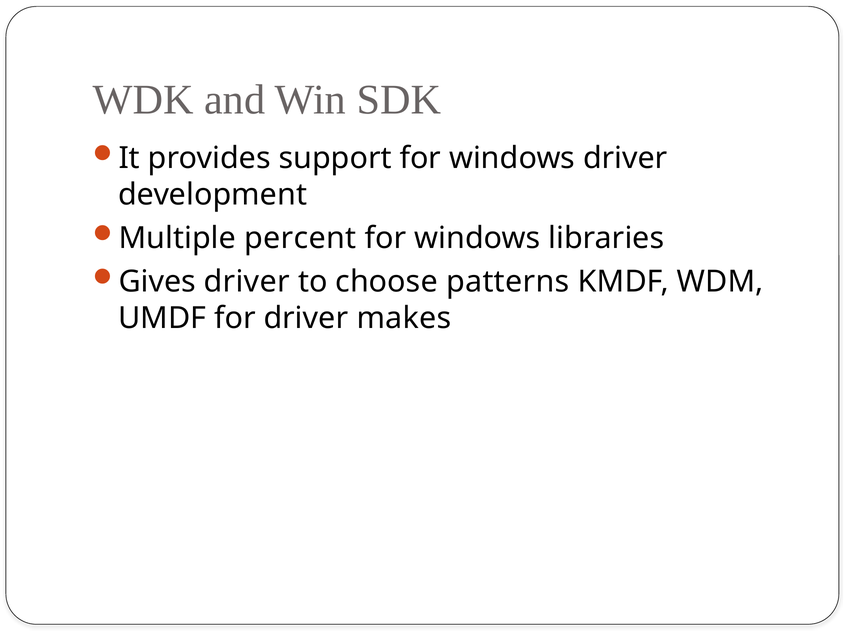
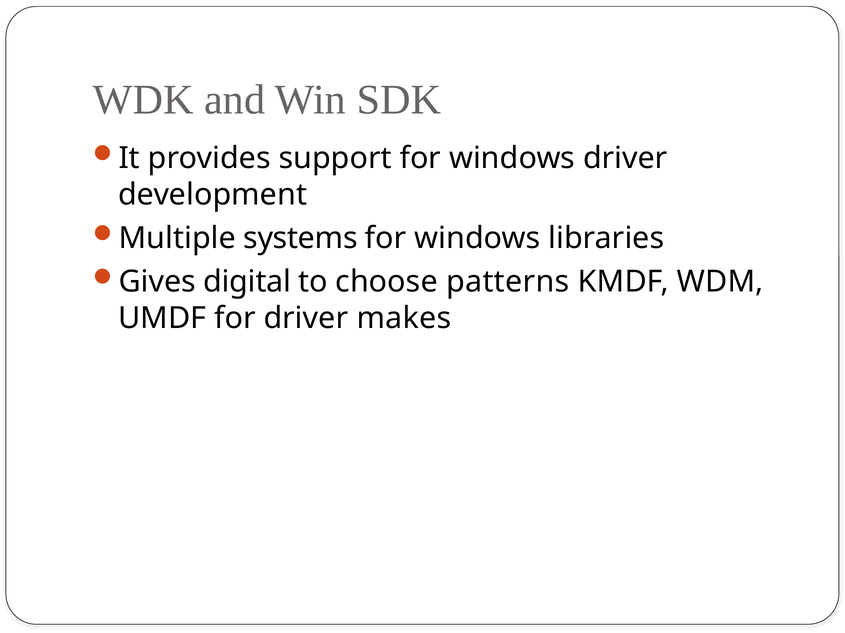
percent: percent -> systems (300, 238)
Gives driver: driver -> digital (247, 282)
